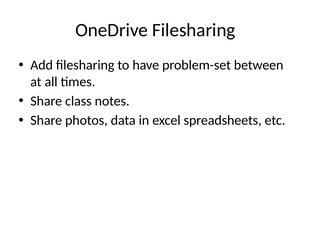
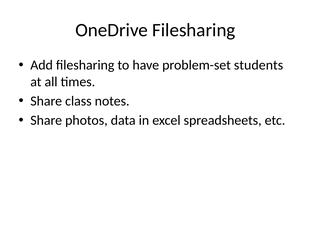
between: between -> students (259, 65)
